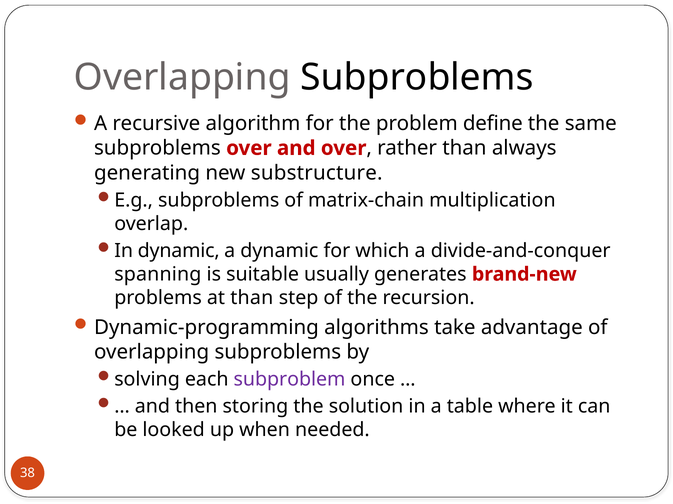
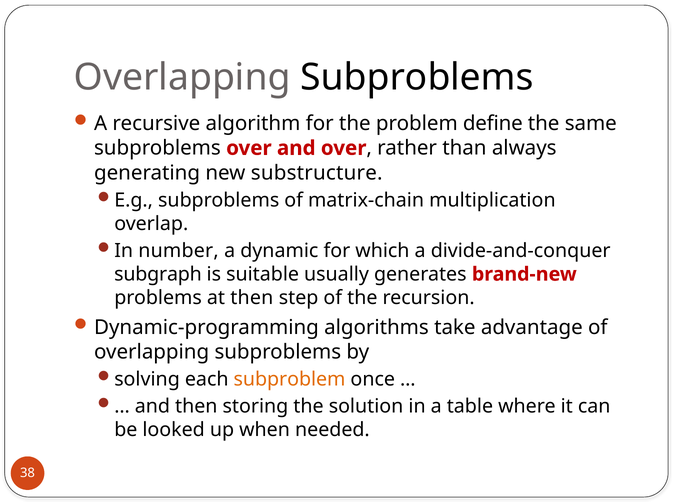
In dynamic: dynamic -> number (178, 251)
spanning: spanning -> subgraph (158, 275)
at than: than -> then (252, 298)
subproblem colour: purple -> orange (290, 380)
